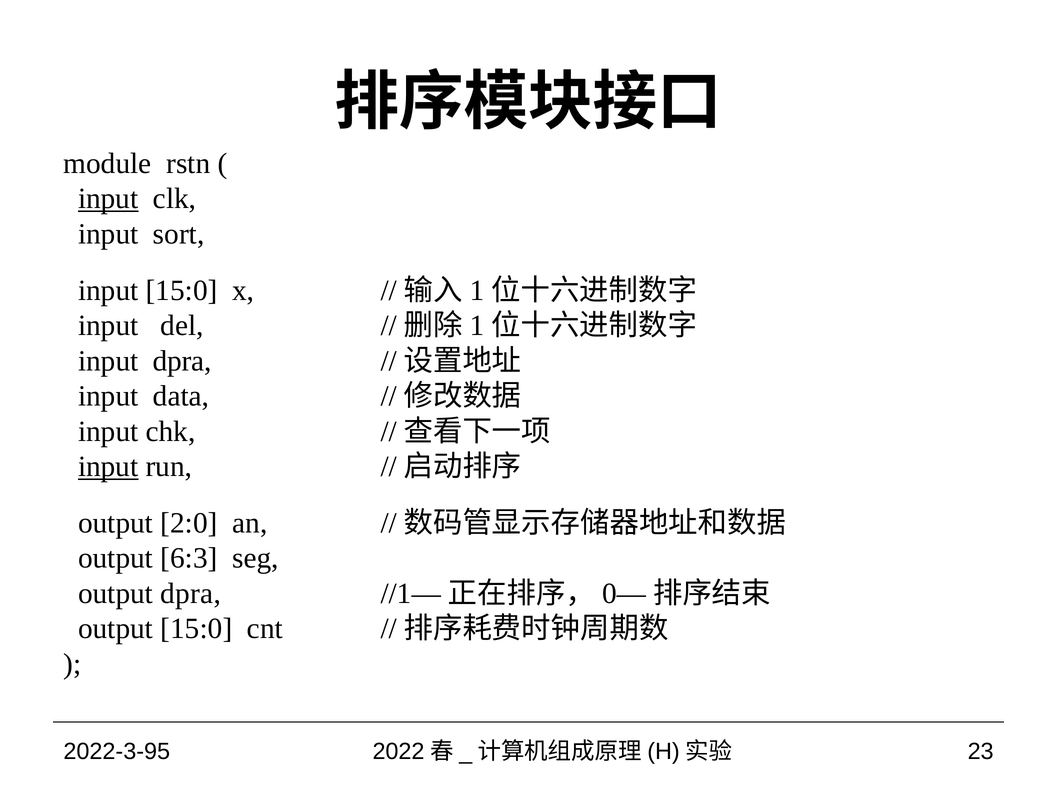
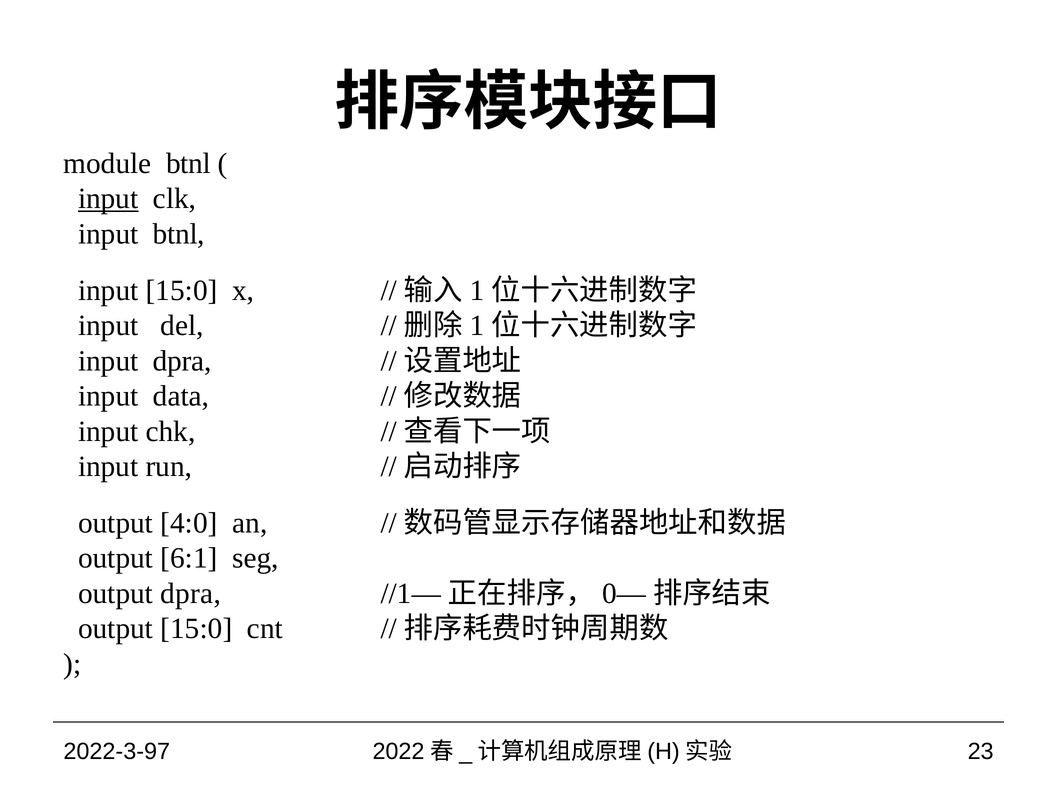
module rstn: rstn -> btnl (188, 163)
input sort: sort -> btnl (179, 234)
input underline: present -> none (108, 466)
2:0: 2:0 -> 4:0 (189, 523)
6:3: 6:3 -> 6:1 (189, 558)
2022-3-95: 2022-3-95 -> 2022-3-97 (117, 751)
